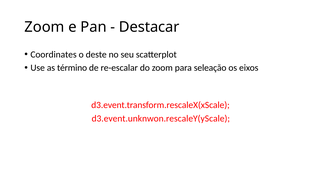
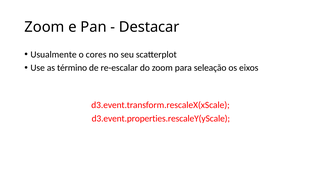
Coordinates: Coordinates -> Usualmente (54, 54)
deste: deste -> cores (96, 54)
d3.event.unknwon.rescaleY(yScale: d3.event.unknwon.rescaleY(yScale -> d3.event.properties.rescaleY(yScale (161, 118)
